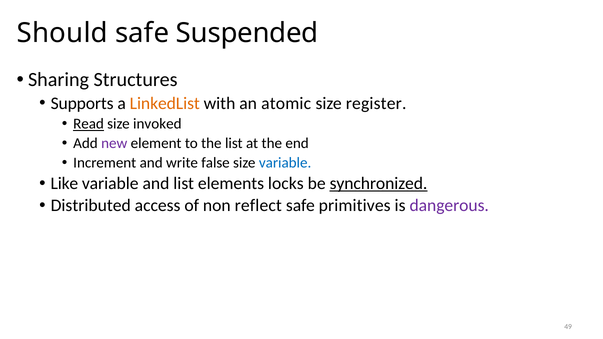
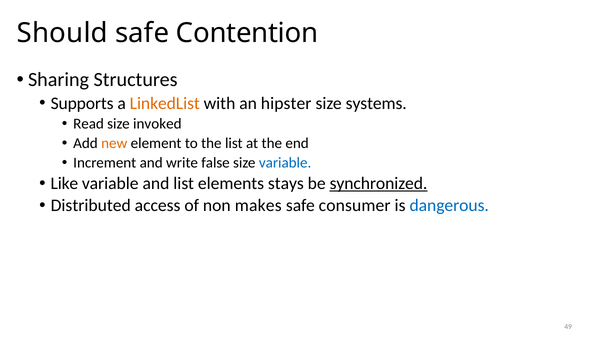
Suspended: Suspended -> Contention (247, 33)
atomic: atomic -> hipster (286, 103)
register: register -> systems (376, 103)
Read underline: present -> none (89, 124)
new colour: purple -> orange (114, 143)
locks: locks -> stays (286, 184)
reflect: reflect -> makes (258, 206)
primitives: primitives -> consumer (355, 206)
dangerous colour: purple -> blue (449, 206)
